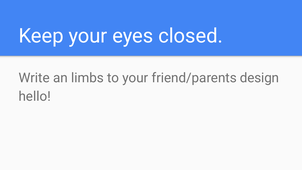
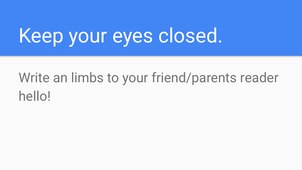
design: design -> reader (259, 78)
